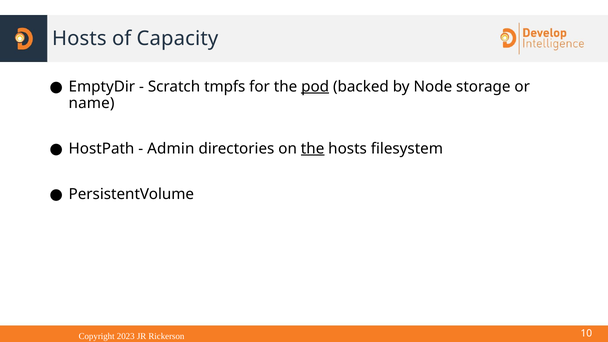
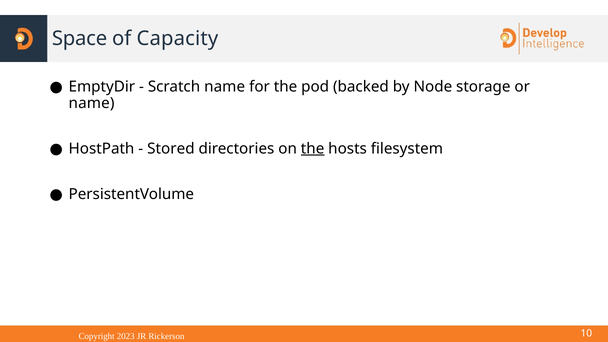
Hosts: Hosts -> Space (80, 39)
Scratch tmpfs: tmpfs -> name (225, 87)
pod underline: present -> none (315, 87)
Admin: Admin -> Stored (171, 149)
